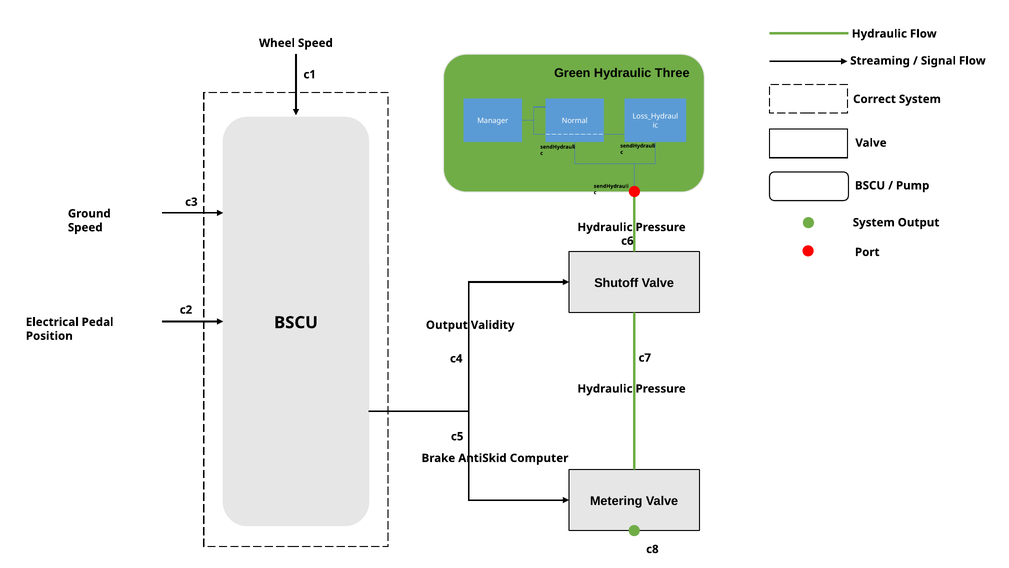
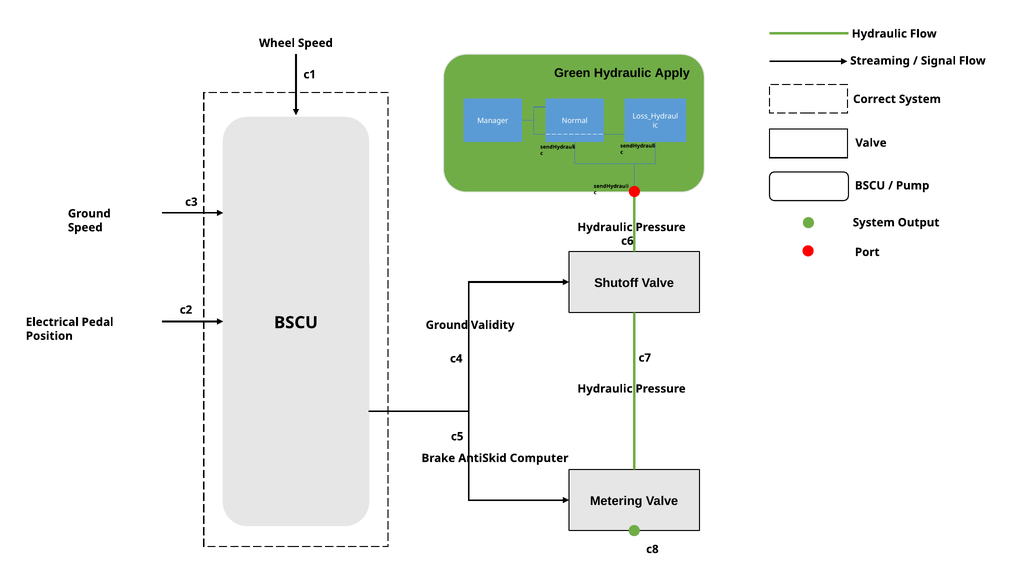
Three: Three -> Apply (672, 73)
Output: Output -> Ground (447, 325)
